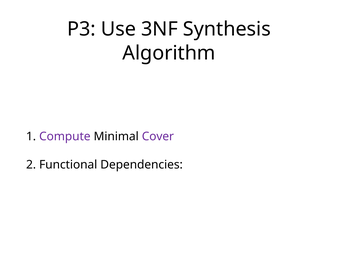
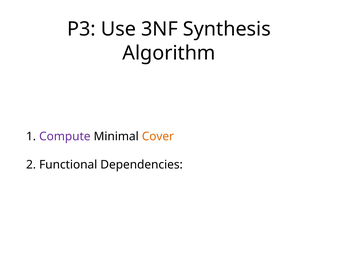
Cover colour: purple -> orange (158, 136)
